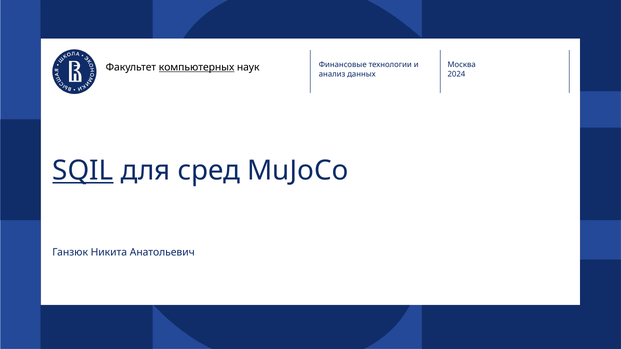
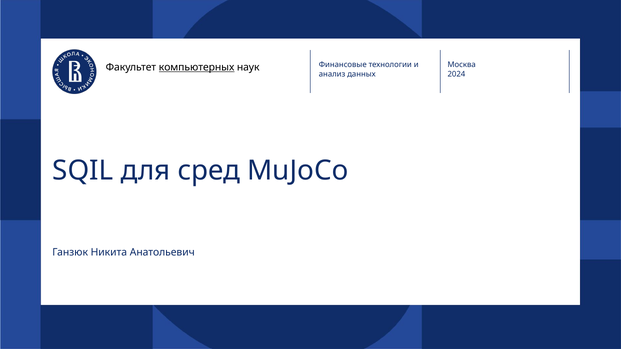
SQIL underline: present -> none (83, 171)
